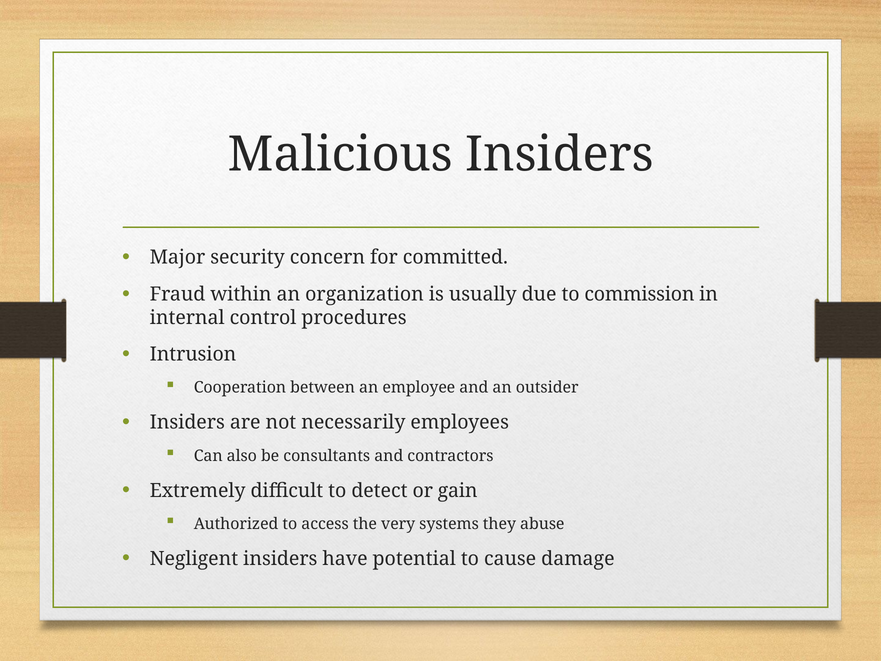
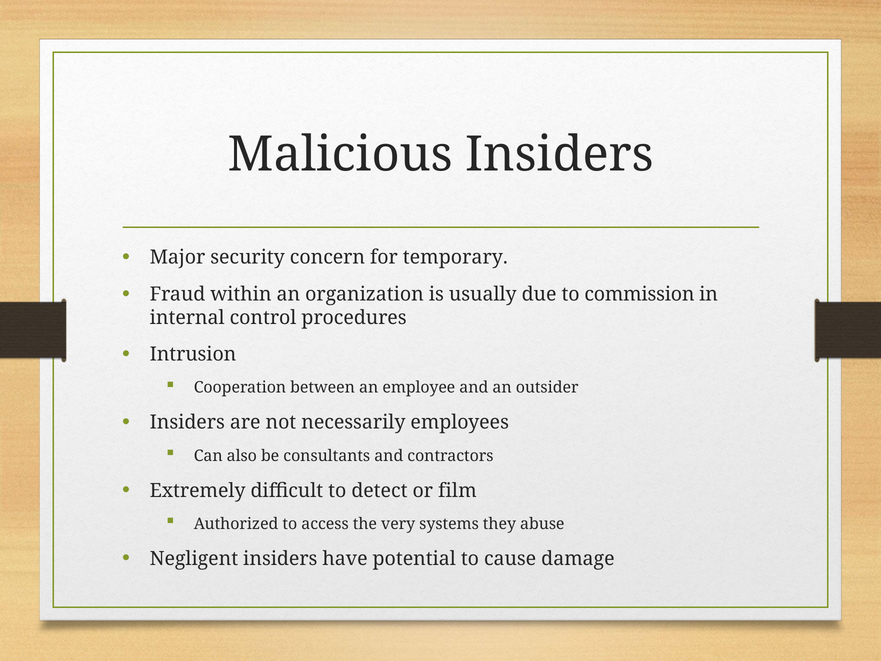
committed: committed -> temporary (455, 257)
gain: gain -> film (457, 490)
